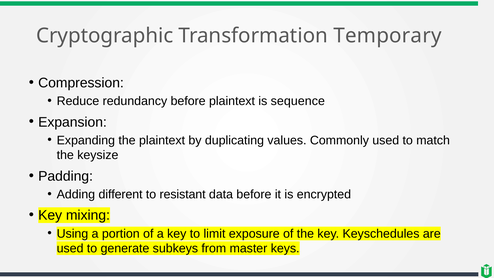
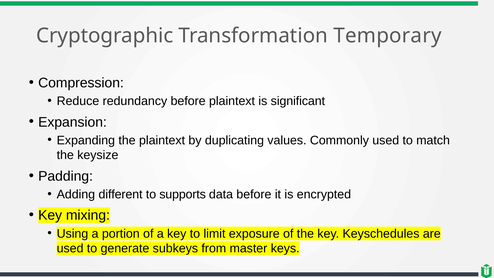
sequence: sequence -> significant (298, 101)
resistant: resistant -> supports (183, 194)
